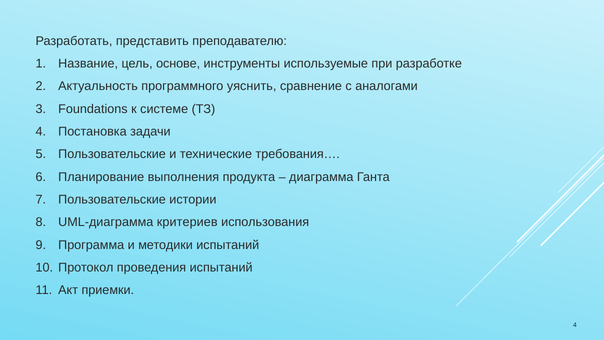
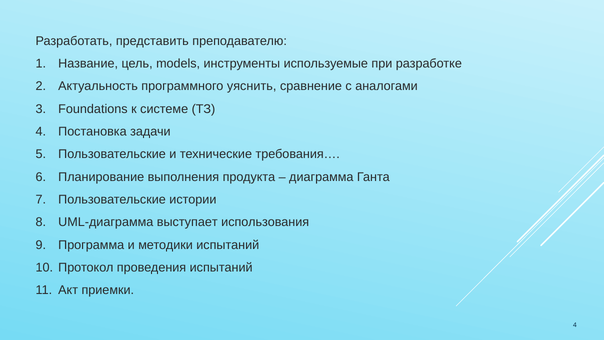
основе: основе -> models (178, 63)
критериев: критериев -> выступает (187, 222)
